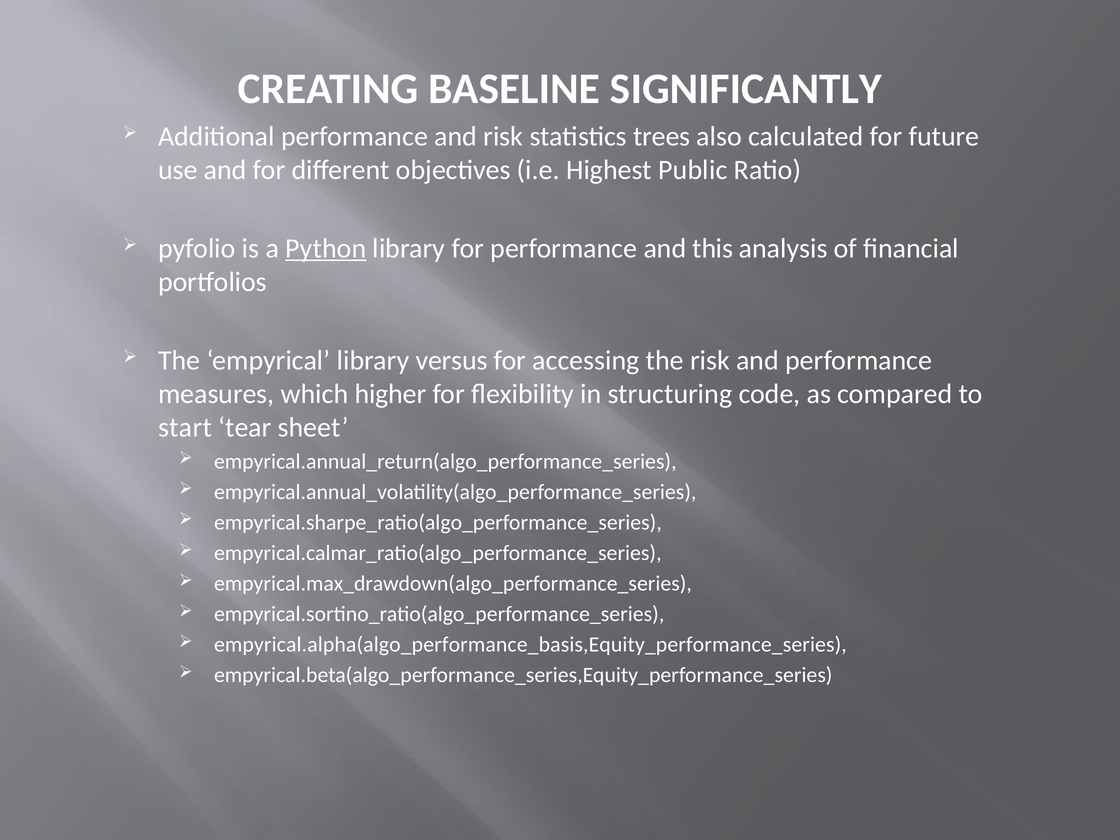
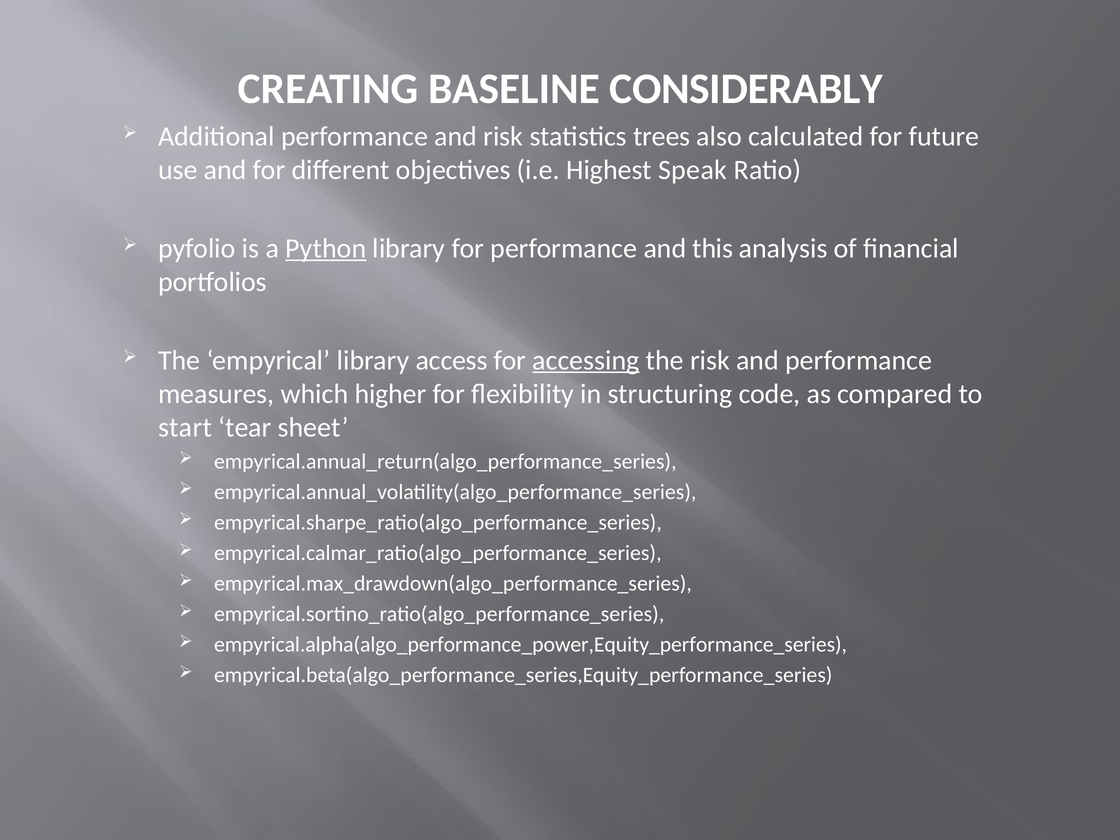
SIGNIFICANTLY: SIGNIFICANTLY -> CONSIDERABLY (746, 89)
Public: Public -> Speak (693, 170)
versus: versus -> access (452, 360)
accessing underline: none -> present (586, 360)
empyrical.alpha(algo_performance_basis,Equity_performance_series: empyrical.alpha(algo_performance_basis,Equity_performance_series -> empyrical.alpha(algo_performance_power,Equity_performance_series (531, 645)
